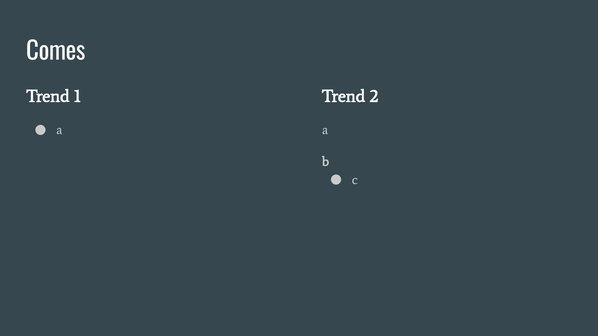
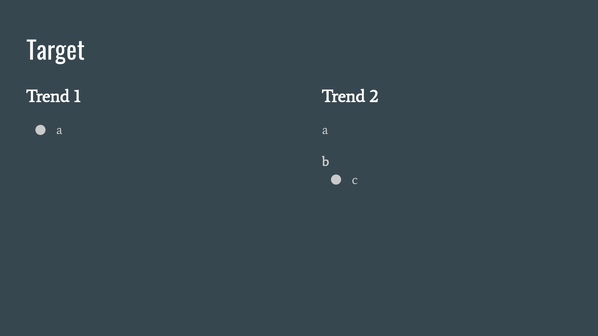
Comes: Comes -> Target (56, 52)
